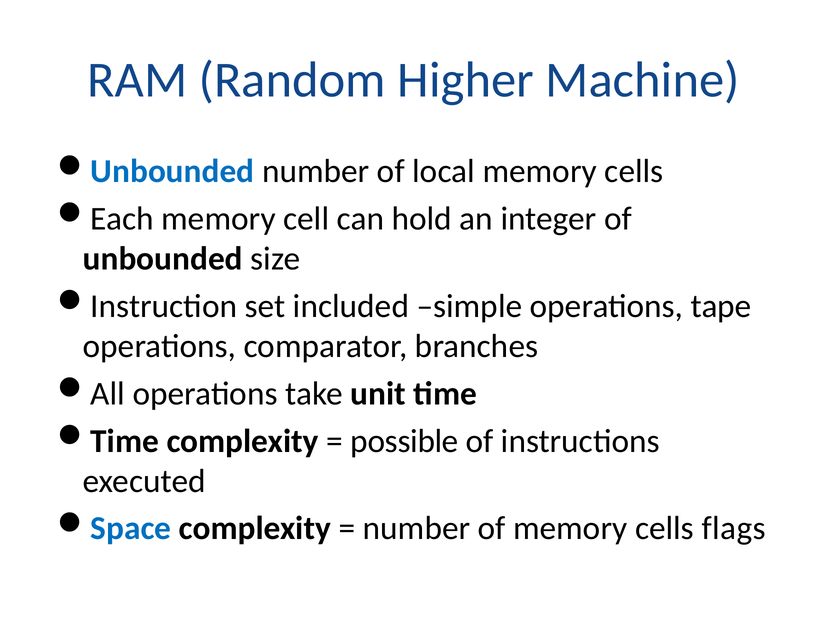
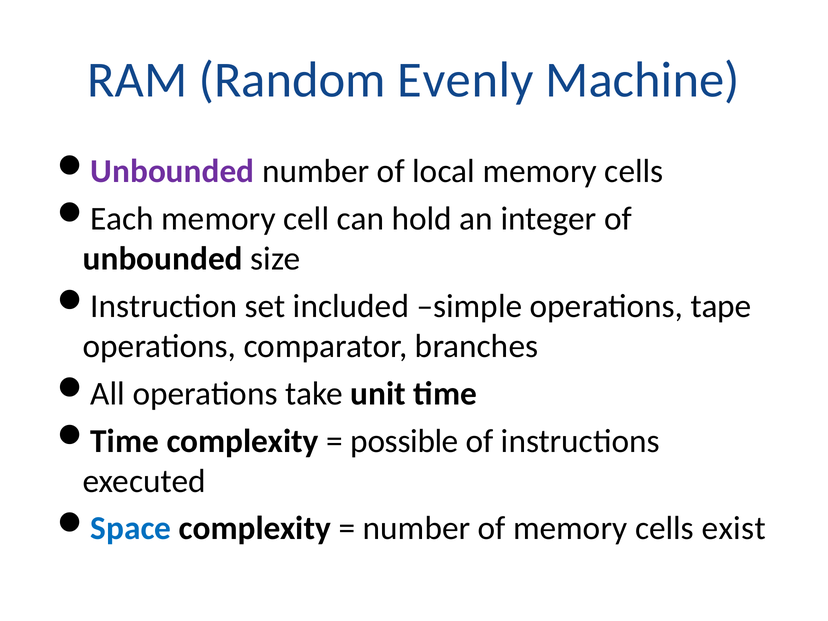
Higher: Higher -> Evenly (465, 80)
Unbounded colour: blue -> purple (172, 171)
flags: flags -> exist (734, 528)
